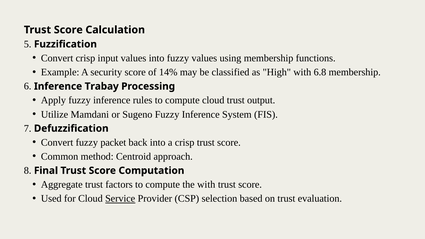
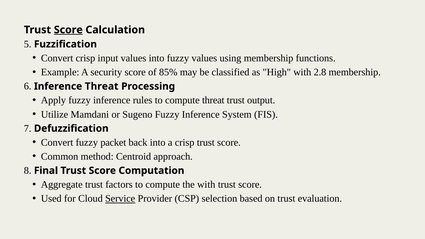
Score underline: none -> present (68, 30)
14%: 14% -> 85% (168, 72)
6.8: 6.8 -> 2.8 (320, 72)
Inference Trabay: Trabay -> Threat (102, 86)
compute cloud: cloud -> threat (213, 100)
